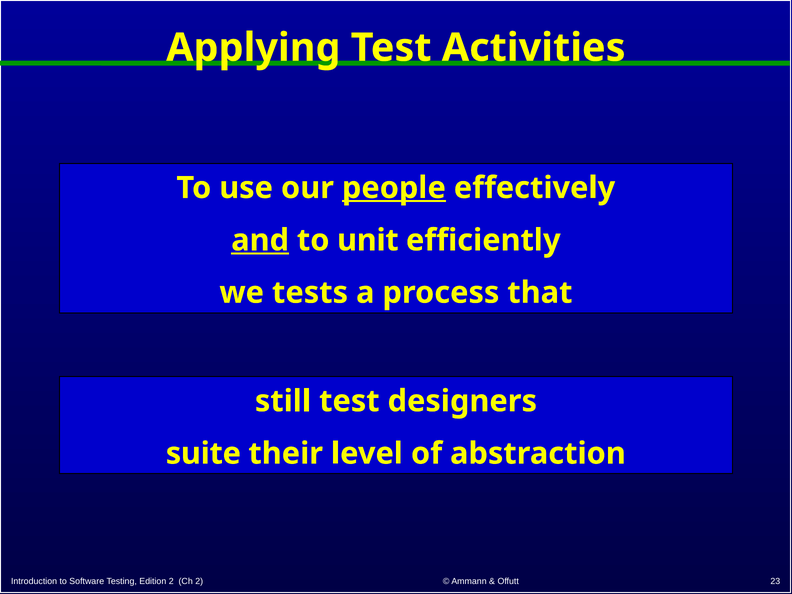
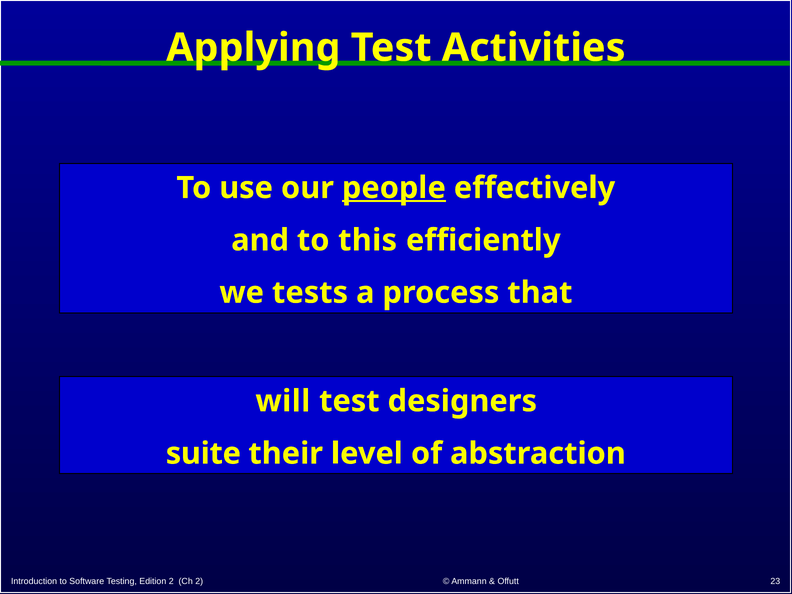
and underline: present -> none (260, 240)
unit: unit -> this (368, 240)
still: still -> will (283, 401)
